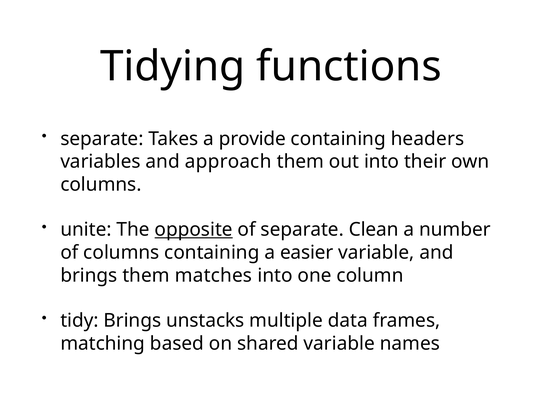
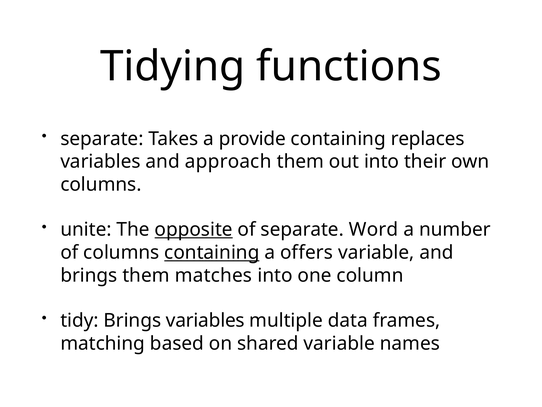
headers: headers -> replaces (428, 139)
Clean: Clean -> Word (374, 229)
containing underline: none -> present (212, 252)
easier: easier -> offers (307, 252)
Brings unstacks: unstacks -> variables (205, 320)
